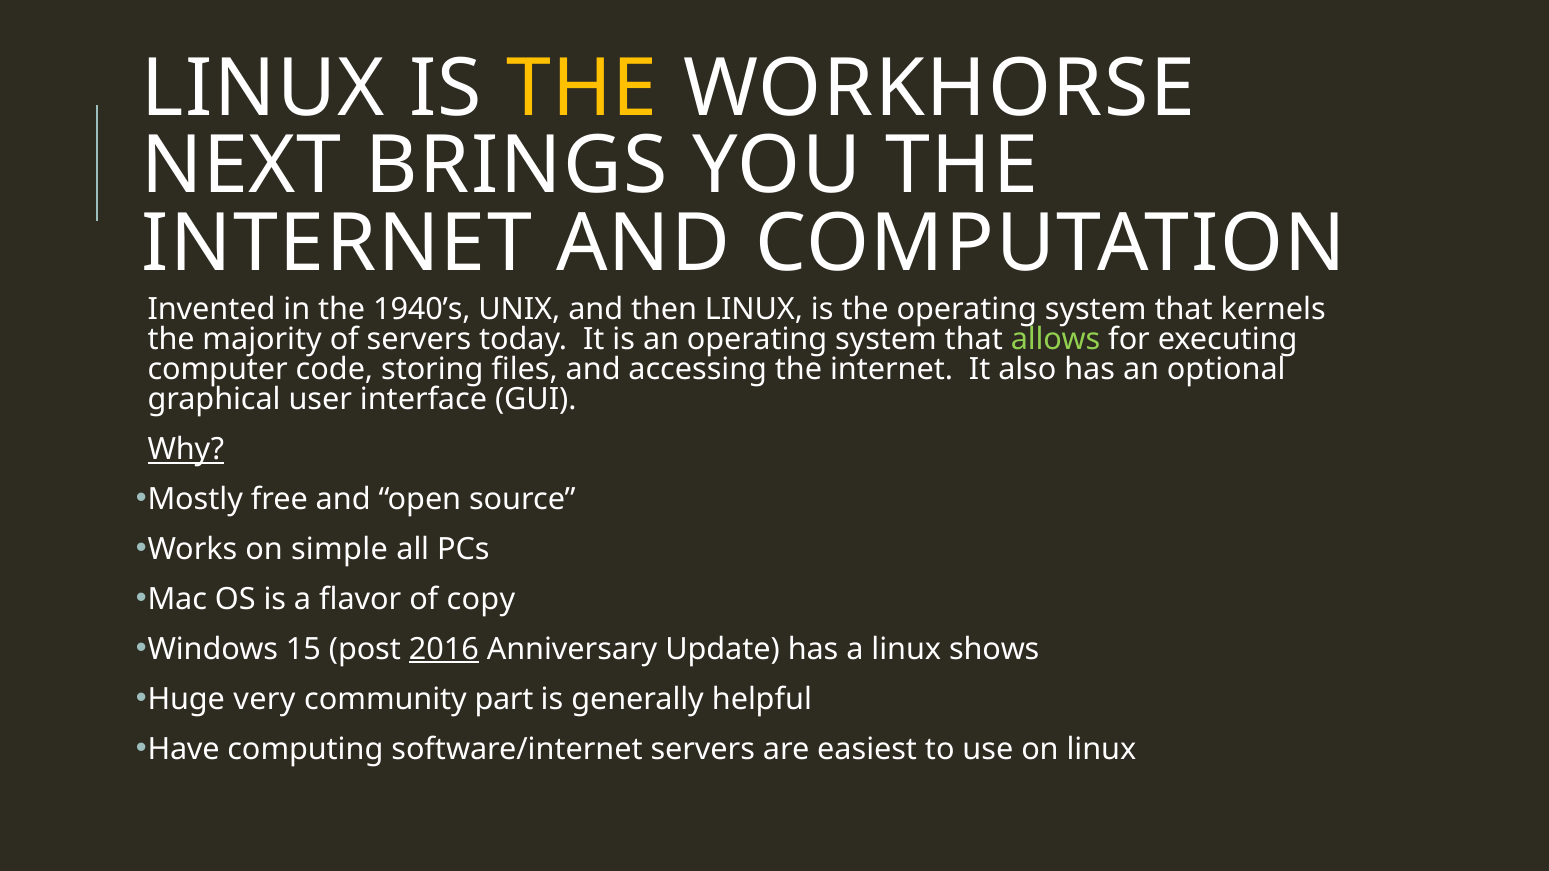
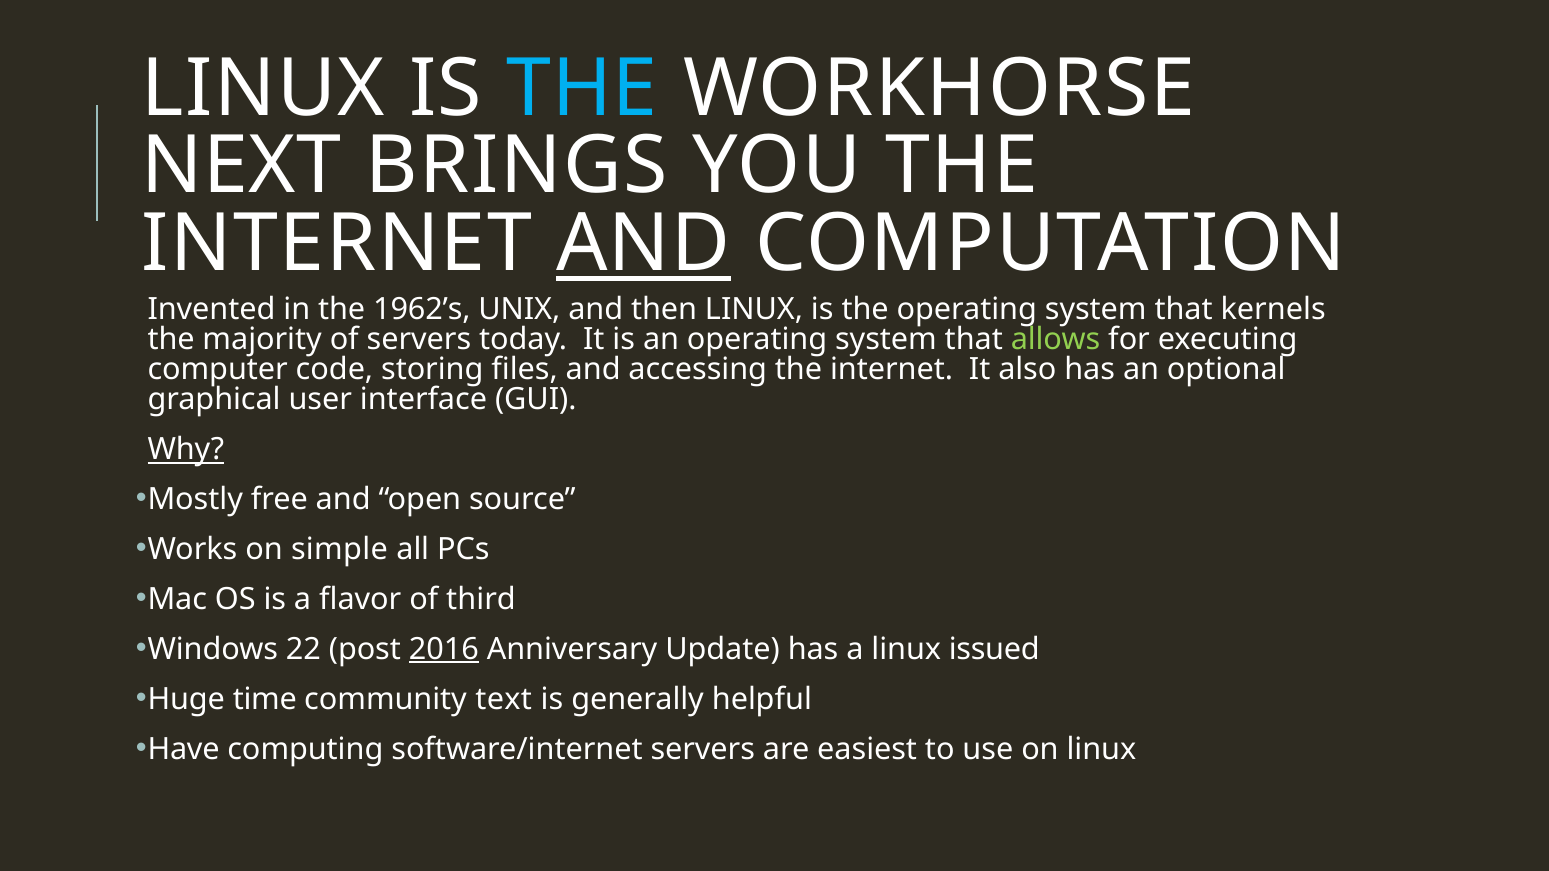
THE colour: yellow -> light blue (582, 89)
AND underline: none -> present (643, 244)
1940’s: 1940’s -> 1962’s (422, 310)
copy: copy -> third (481, 599)
15: 15 -> 22 (303, 649)
shows: shows -> issued (994, 649)
very: very -> time (265, 700)
part: part -> text (504, 700)
